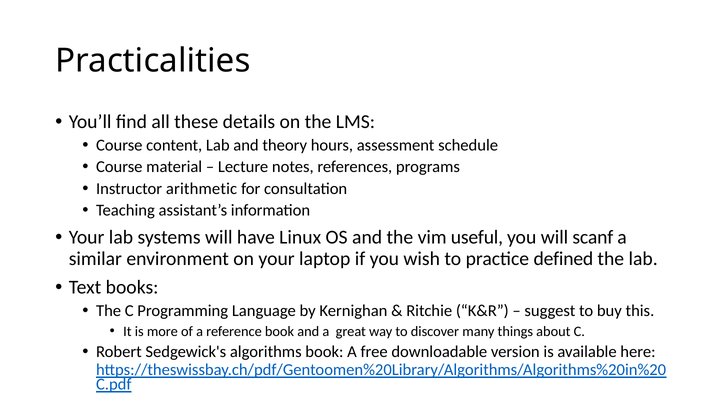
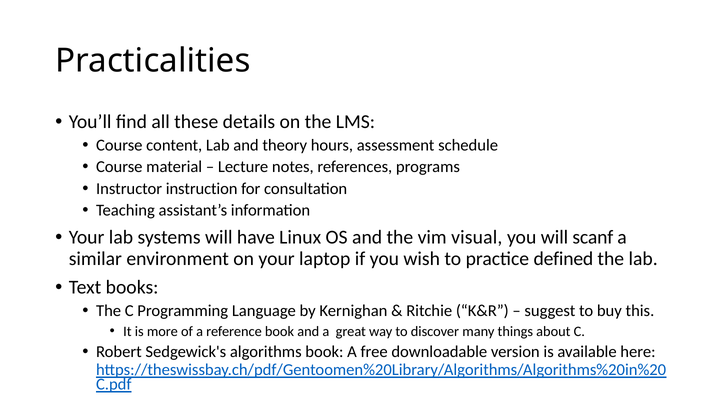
arithmetic: arithmetic -> instruction (202, 189)
useful: useful -> visual (477, 237)
